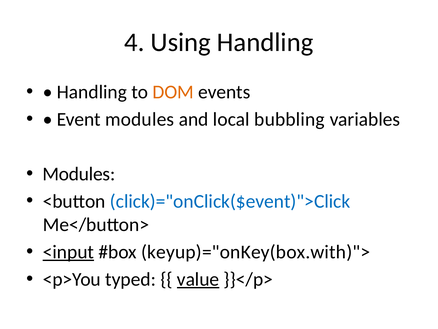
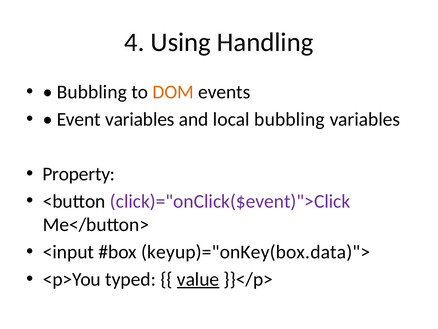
Handling: Handling -> Bubbling (92, 92)
Event modules: modules -> variables (140, 119)
Modules: Modules -> Property (79, 174)
click)="onClick($event)">Click colour: blue -> purple (230, 201)
<input underline: present -> none (68, 252)
keyup)="onKey(box.with)">: keyup)="onKey(box.with)"> -> keyup)="onKey(box.data)"> (256, 252)
